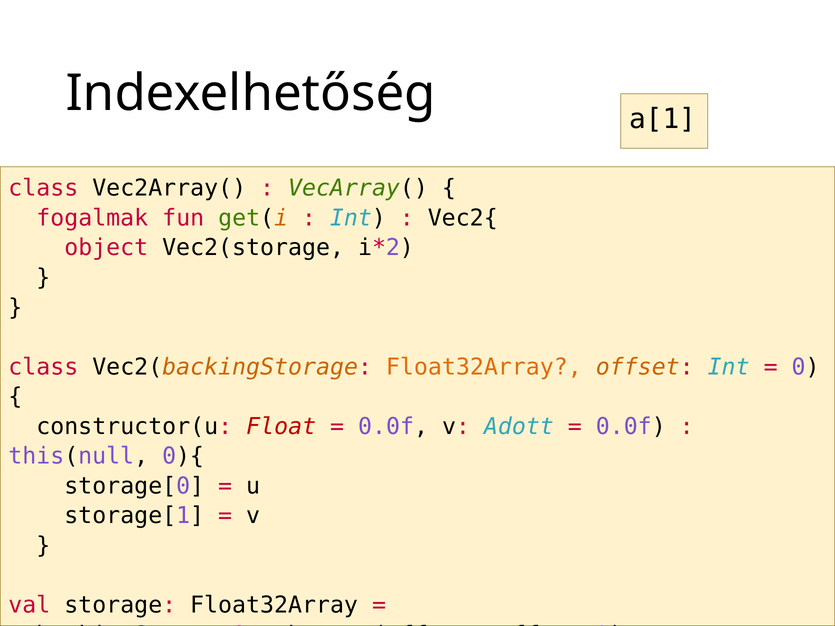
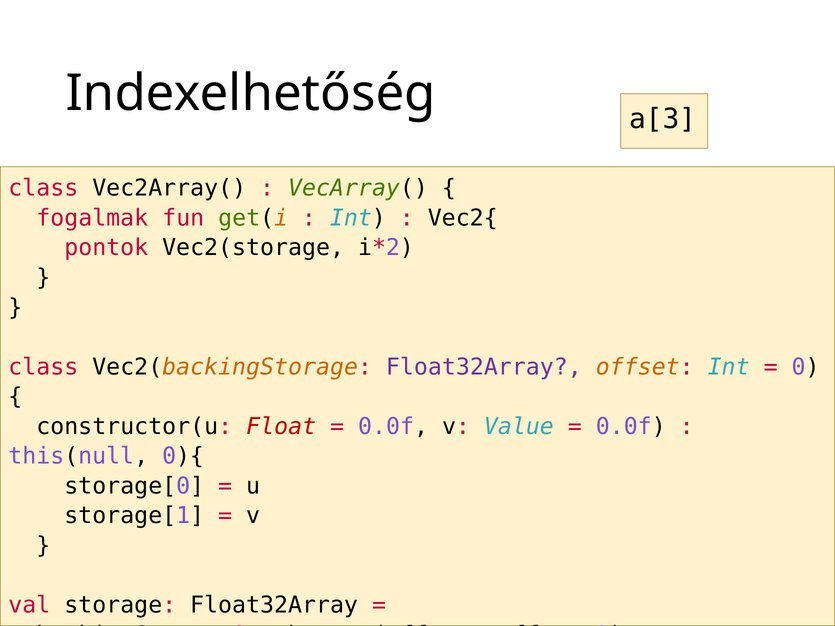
a[1: a[1 -> a[3 (663, 119)
object: object -> pontok (106, 248)
Float32Array colour: orange -> purple (484, 367)
Adott: Adott -> Value (519, 427)
